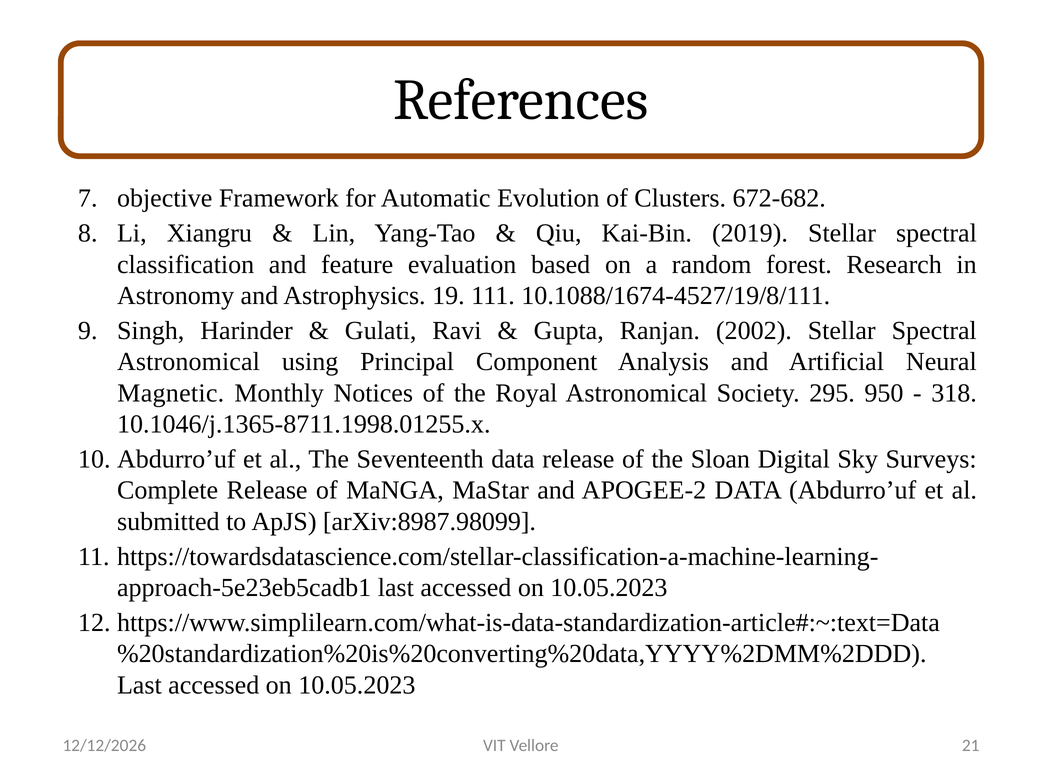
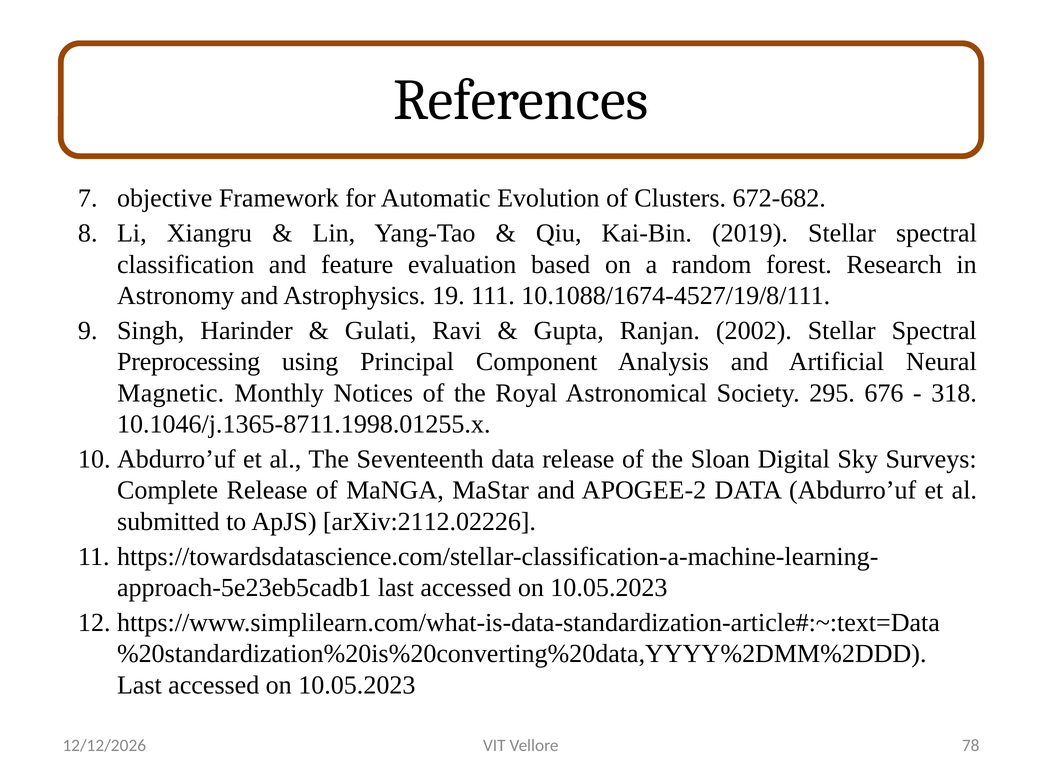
Astronomical: Astronomical -> Preprocessing (189, 362)
950: 950 -> 676 (884, 393)
arXiv:8987.98099: arXiv:8987.98099 -> arXiv:2112.02226 (429, 522)
21: 21 -> 78 (971, 746)
